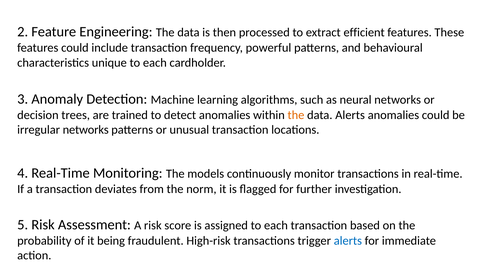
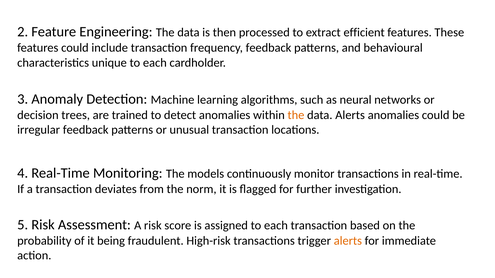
frequency powerful: powerful -> feedback (269, 48)
irregular networks: networks -> feedback (86, 130)
alerts colour: blue -> orange (348, 241)
